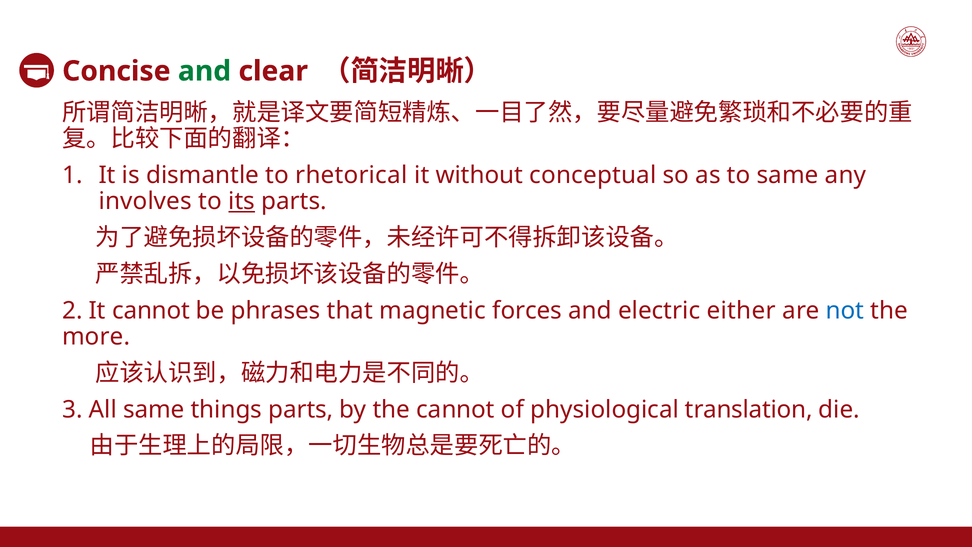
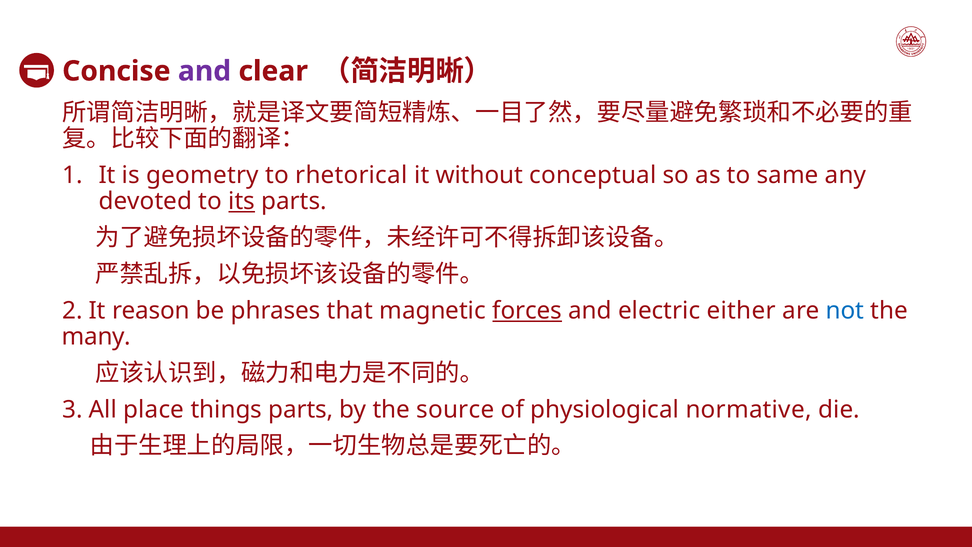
and colour: green -> purple (205, 71)
dismantle: dismantle -> geometry (202, 175)
involves: involves -> devoted (145, 201)
It cannot: cannot -> reason (151, 310)
forces underline: none -> present (527, 310)
more: more -> many (96, 337)
All same: same -> place (154, 409)
the cannot: cannot -> source (455, 409)
translation: translation -> normative (749, 409)
